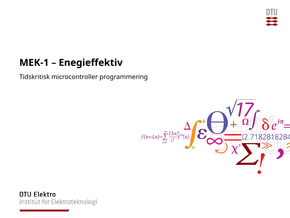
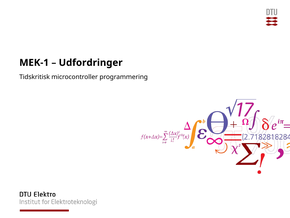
Enegieffektiv: Enegieffektiv -> Udfordringer (91, 63)
